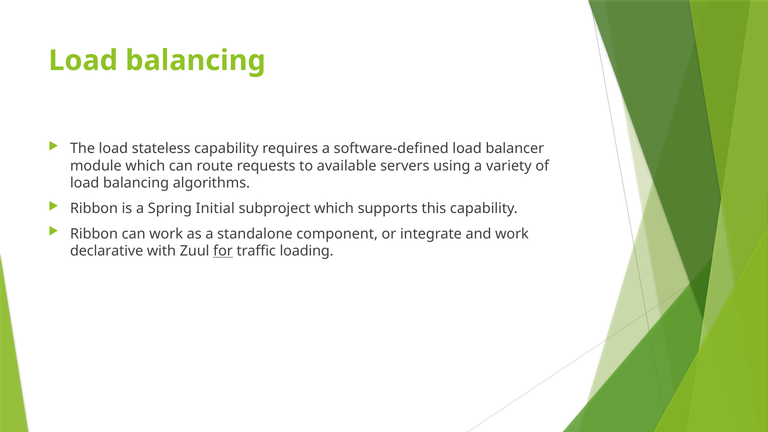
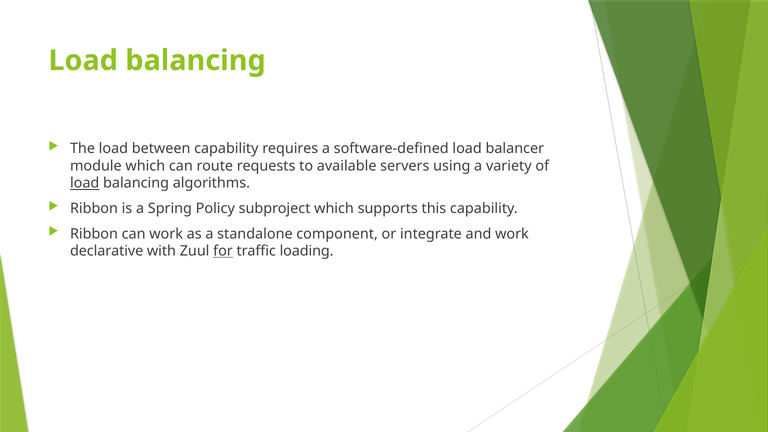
stateless: stateless -> between (161, 149)
load underline: none -> present (85, 183)
Initial: Initial -> Policy (215, 208)
